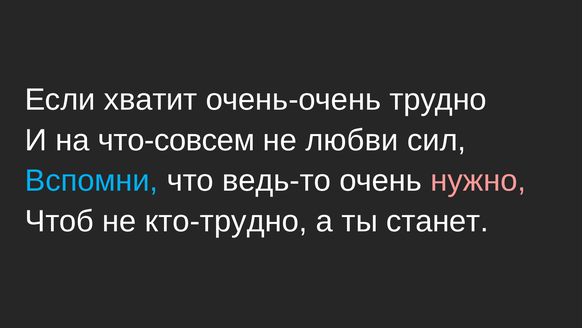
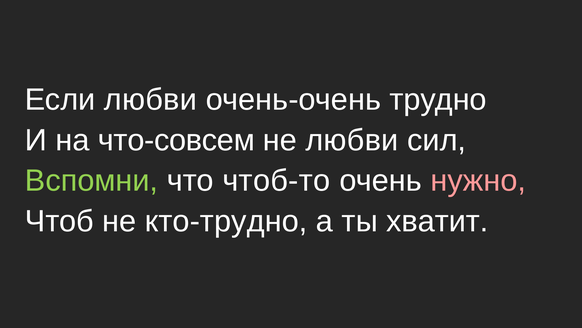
Если хватит: хватит -> любви (150, 99)
Вспомни colour: light blue -> light green (92, 180)
ведь-то: ведь-то -> чтоб-то (276, 180)
станет: станет -> хватит (437, 221)
